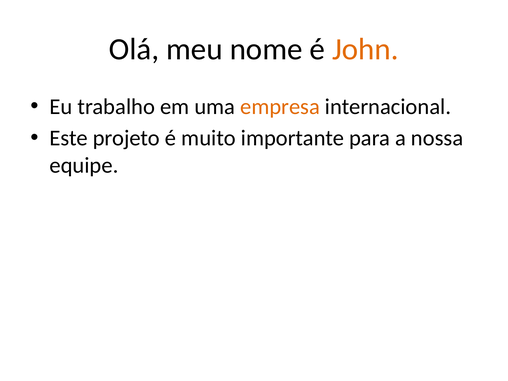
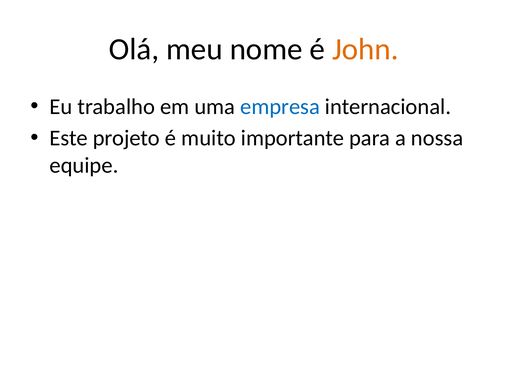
empresa colour: orange -> blue (280, 107)
